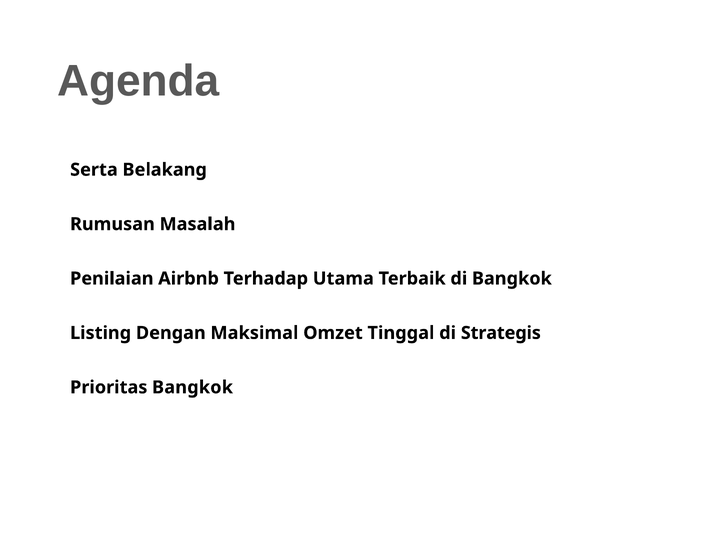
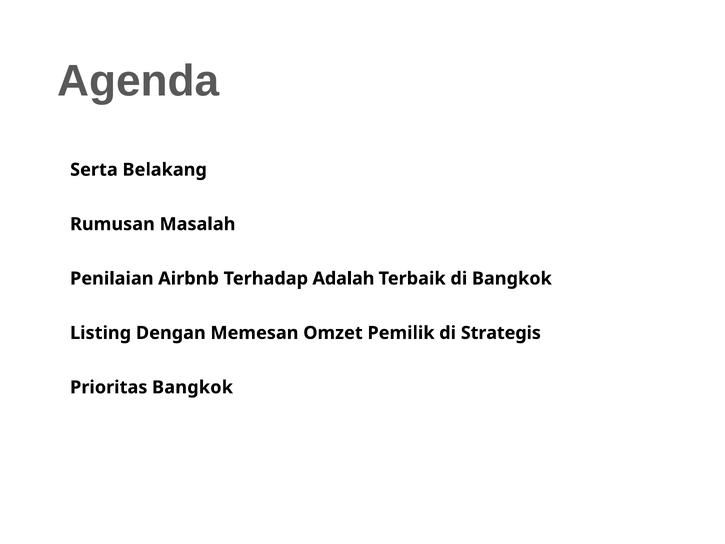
Utama: Utama -> Adalah (343, 278)
Maksimal: Maksimal -> Memesan (254, 333)
Tinggal: Tinggal -> Pemilik (401, 333)
